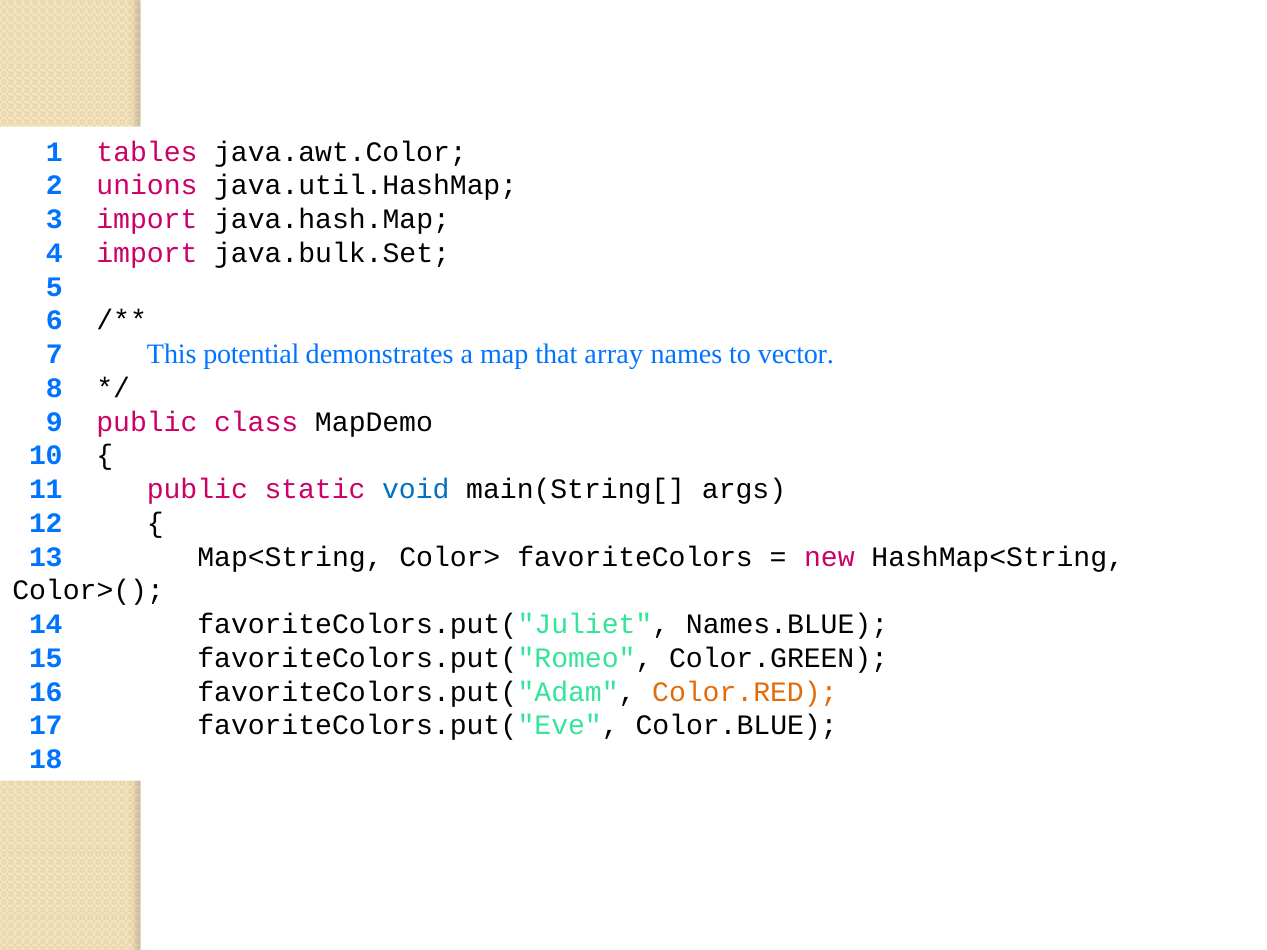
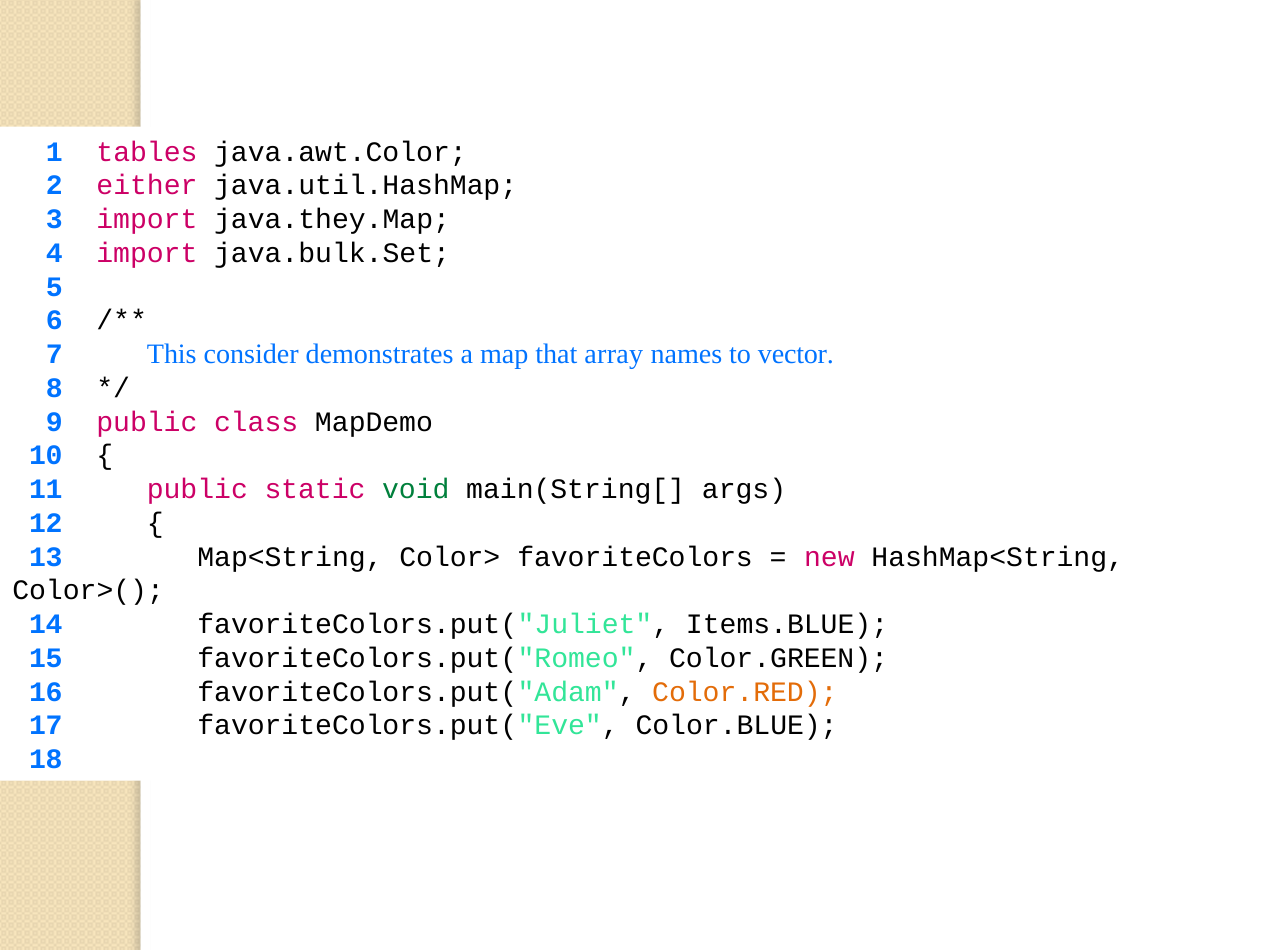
unions: unions -> either (147, 186)
java.hash.Map: java.hash.Map -> java.they.Map (332, 219)
potential: potential -> consider (251, 354)
void colour: blue -> green (416, 489)
Names.BLUE: Names.BLUE -> Items.BLUE (787, 625)
